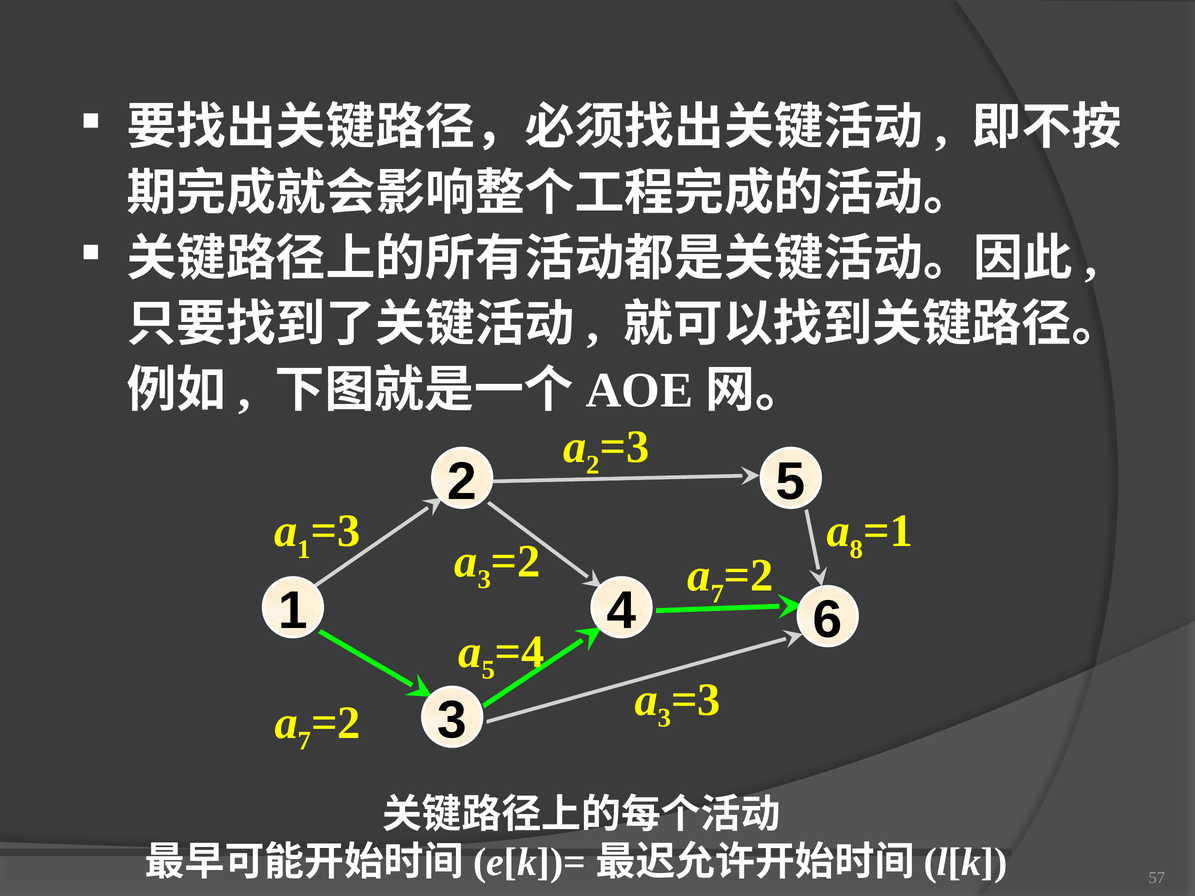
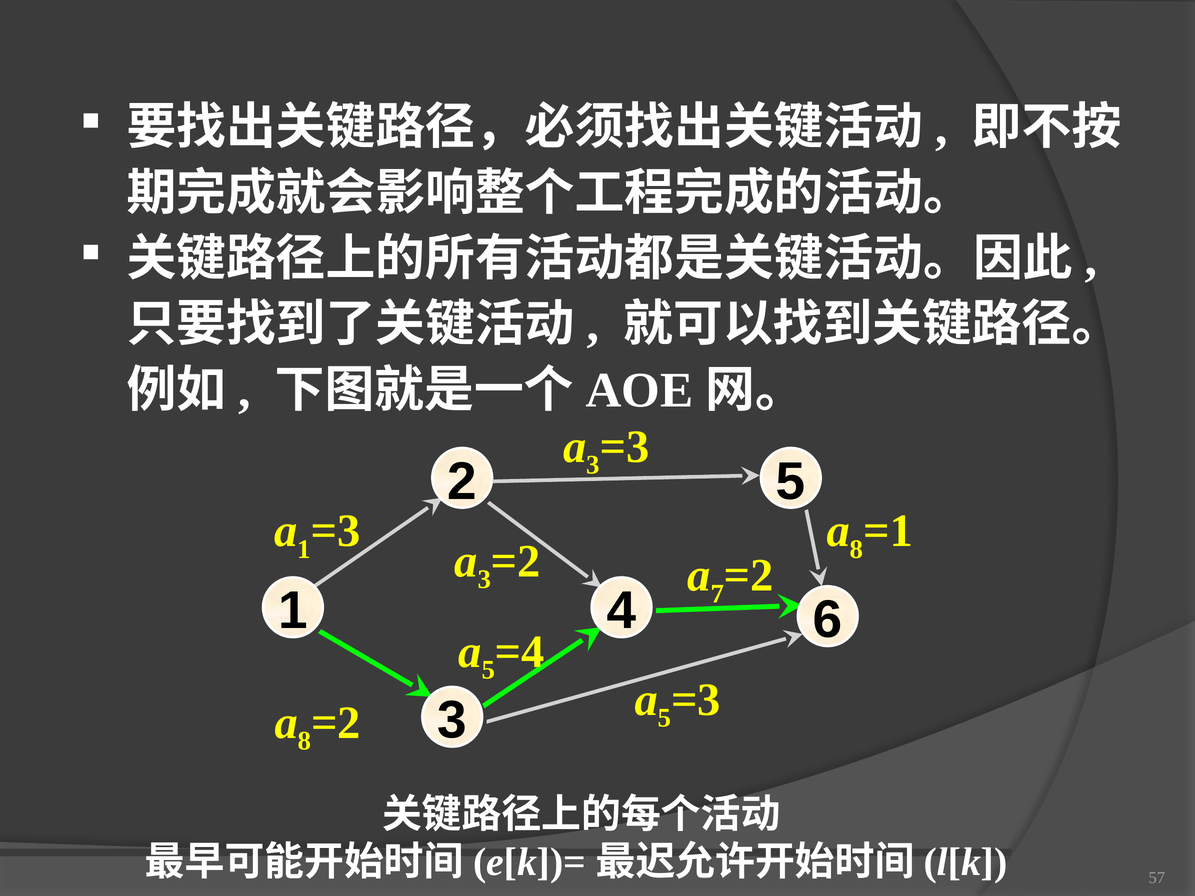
2: 2 -> 3 (593, 465)
3: 3 -> 5 (664, 718)
7: 7 -> 8 (304, 741)
